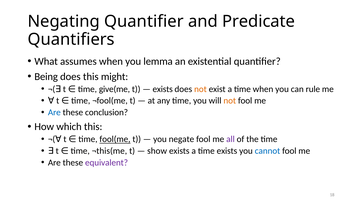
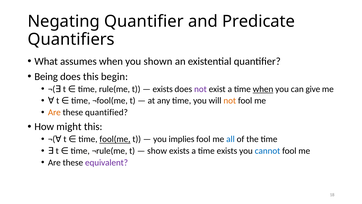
lemma: lemma -> shown (158, 61)
might: might -> begin (114, 76)
give(me: give(me -> rule(me (114, 89)
not colour: orange -> purple (200, 89)
when underline: none -> present (263, 89)
rule: rule -> give (313, 89)
Are colour: blue -> orange (54, 112)
conclusion: conclusion -> quantified (106, 112)
which: which -> might (69, 127)
negate: negate -> implies (182, 139)
all colour: purple -> blue (230, 139)
¬this(me: ¬this(me -> ¬rule(me (109, 151)
